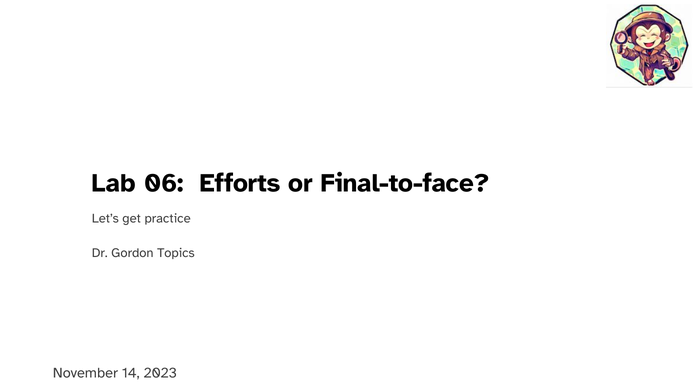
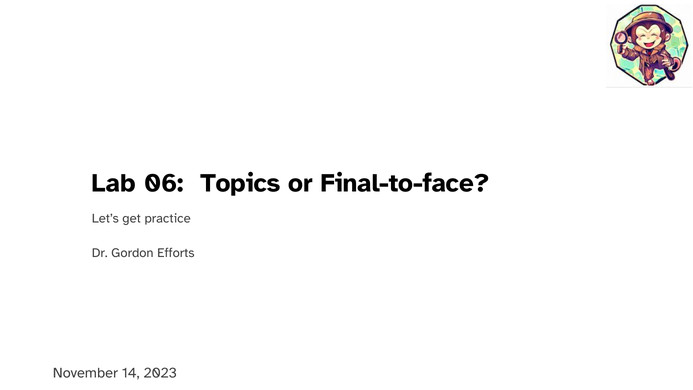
Efforts: Efforts -> Topics (240, 183)
Topics: Topics -> Efforts (176, 253)
